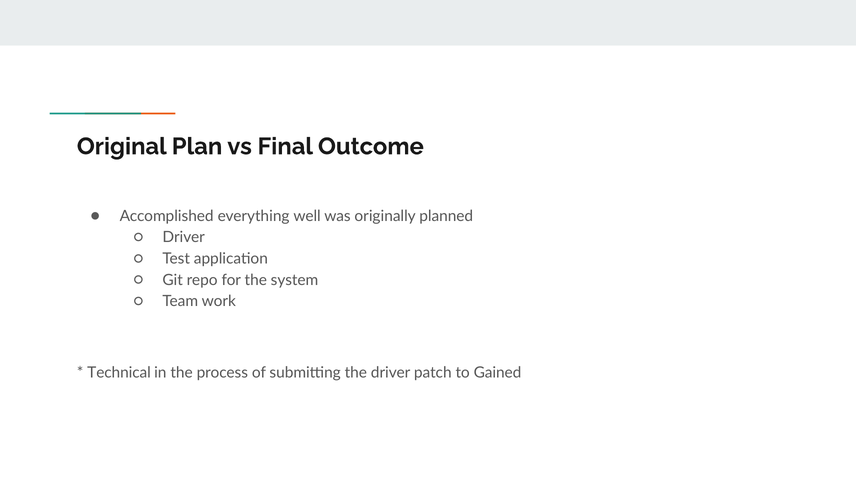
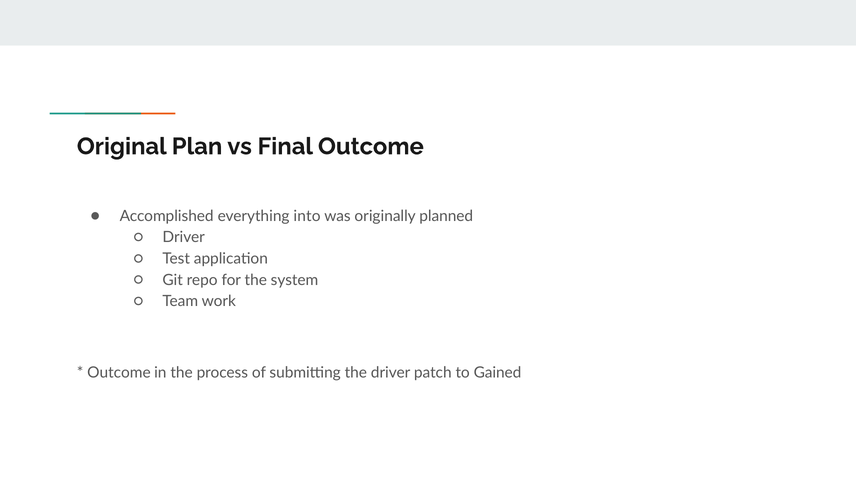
well: well -> into (307, 216)
Technical: Technical -> Outcome (119, 373)
